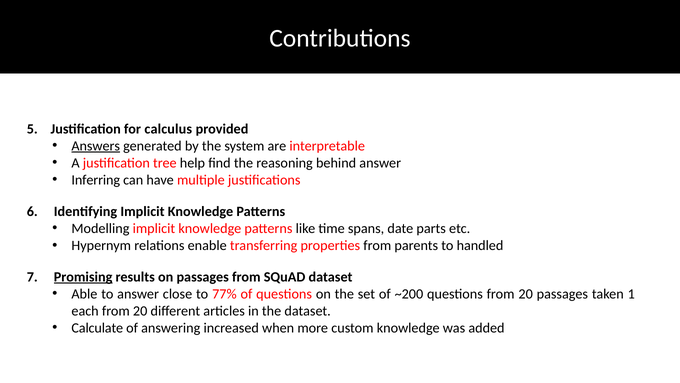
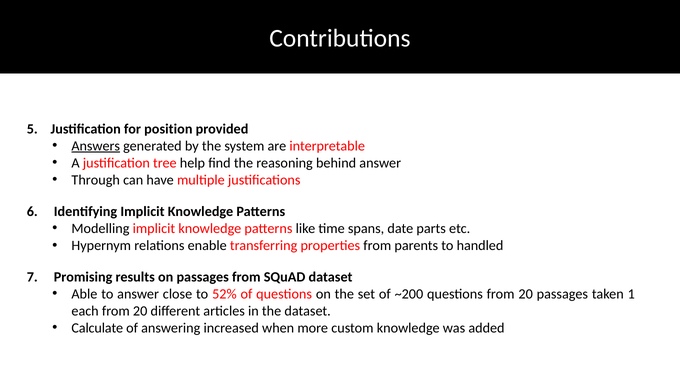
calculus: calculus -> position (168, 129)
Inferring: Inferring -> Through (96, 180)
Promising underline: present -> none (83, 277)
77%: 77% -> 52% (224, 294)
